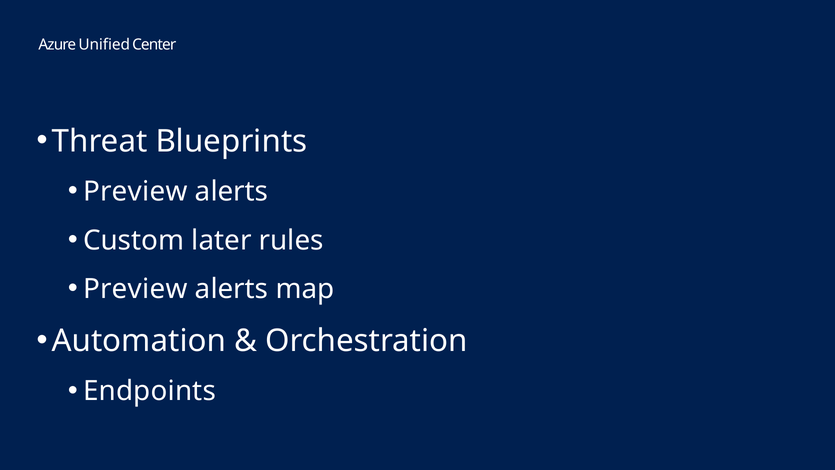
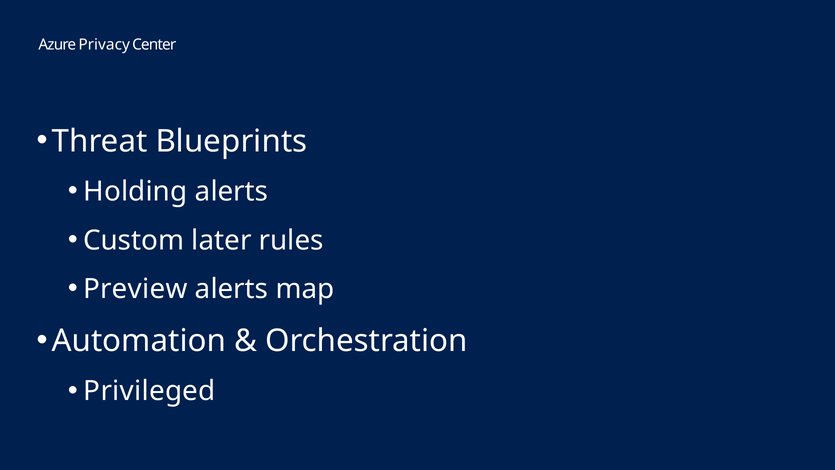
Unified: Unified -> Privacy (104, 44)
Preview: Preview -> Holding (135, 192)
Endpoints: Endpoints -> Privileged (149, 391)
